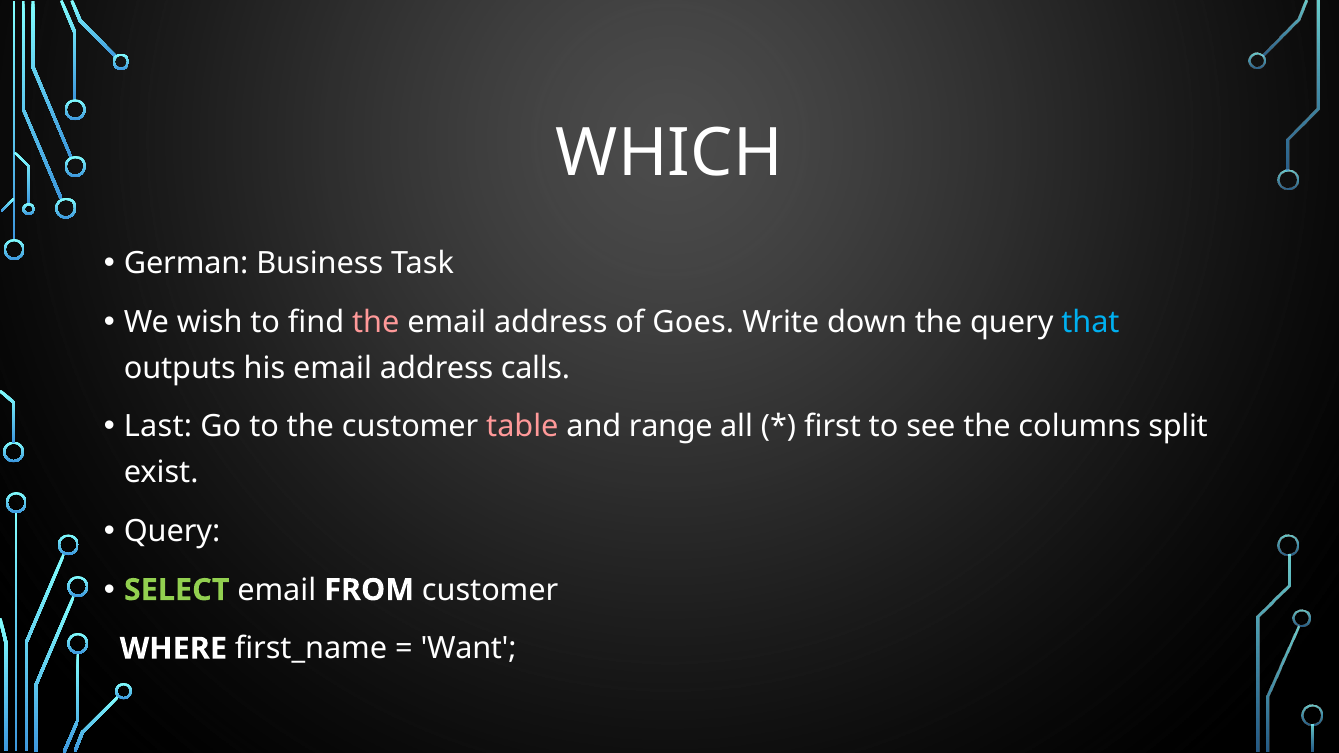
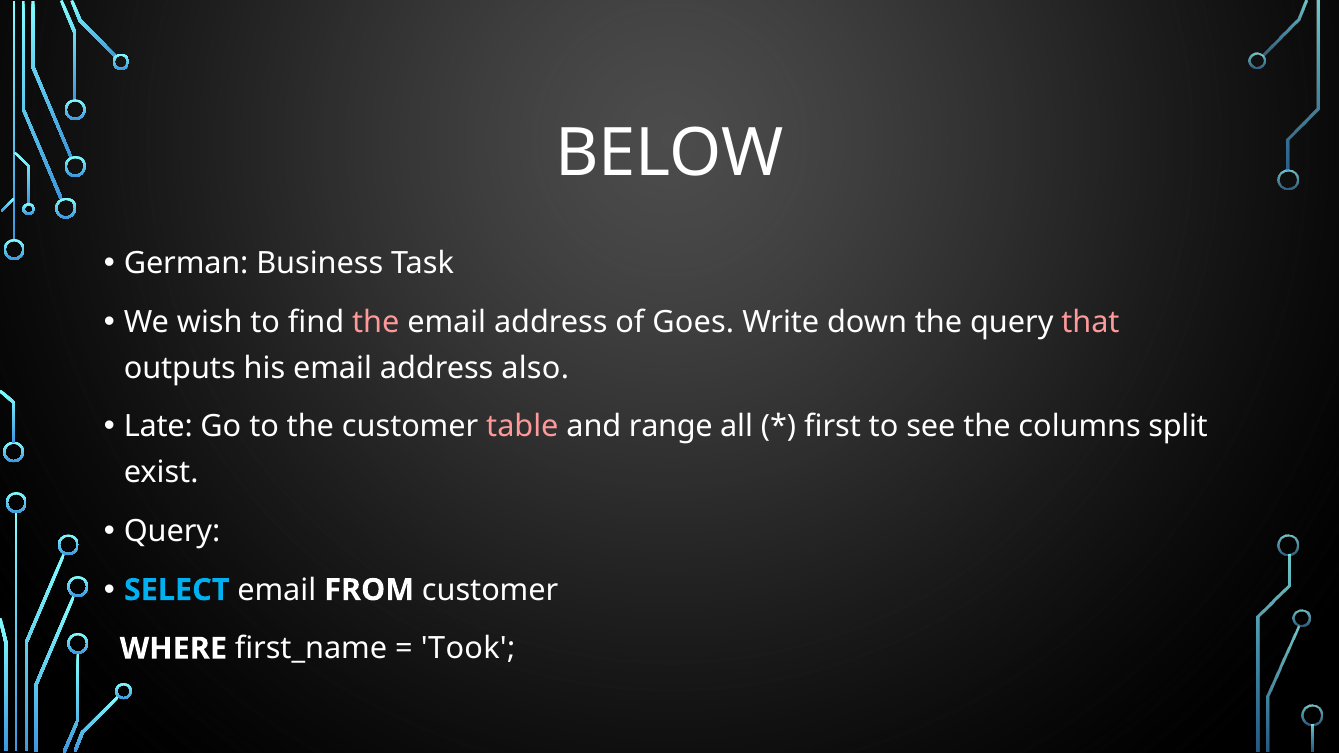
WHICH: WHICH -> BELOW (670, 154)
that colour: light blue -> pink (1090, 322)
calls: calls -> also (535, 368)
Last: Last -> Late (158, 427)
SELECT colour: light green -> light blue (177, 590)
Want: Want -> Took (468, 649)
